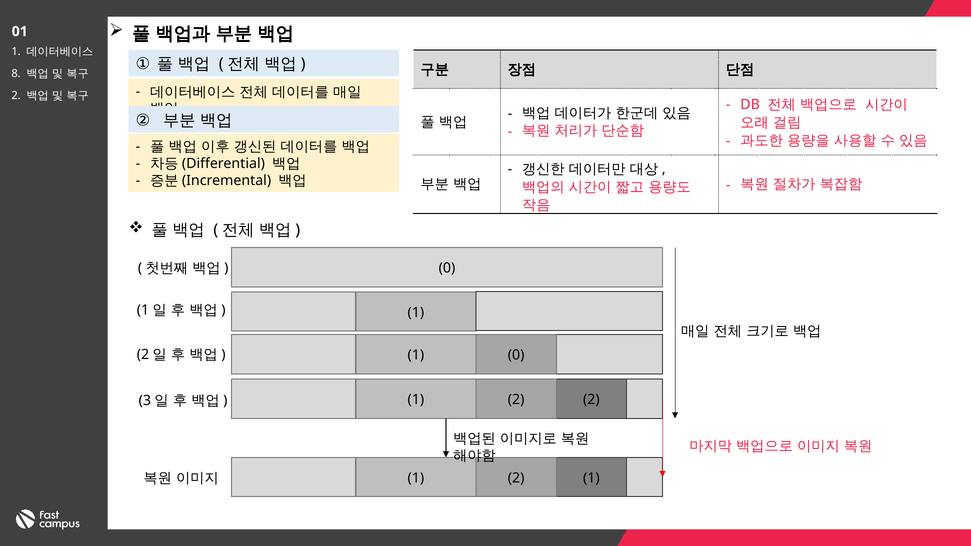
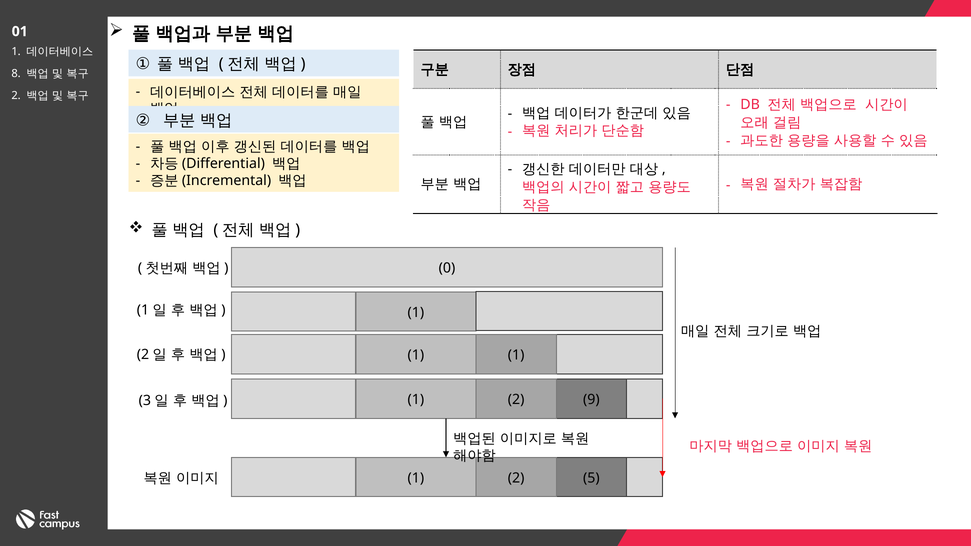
0: 0 -> 1 (516, 355)
2: 2 -> 9 (591, 400)
1 1: 1 -> 5 (591, 478)
